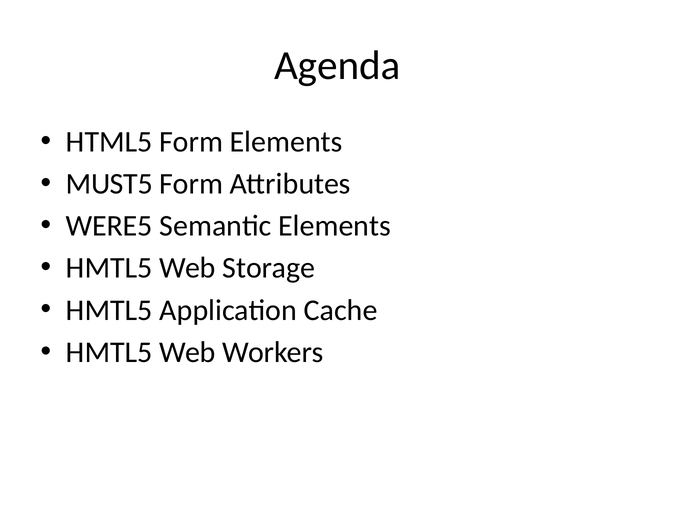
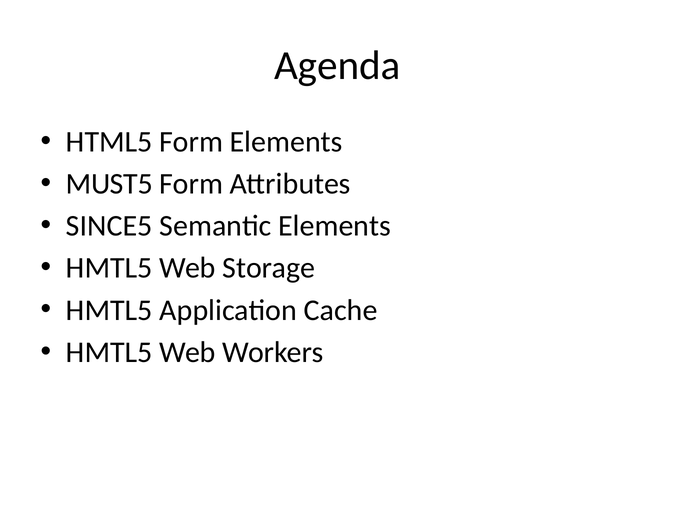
WERE5: WERE5 -> SINCE5 (109, 226)
